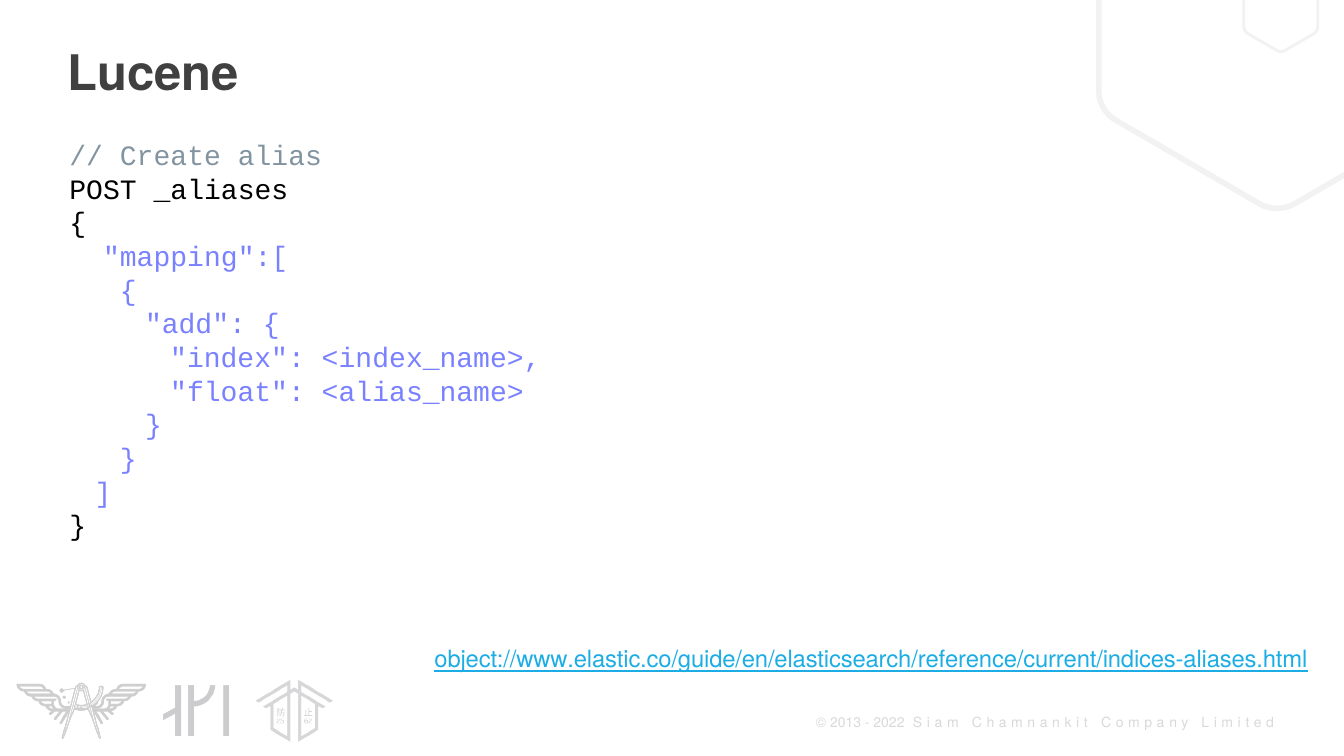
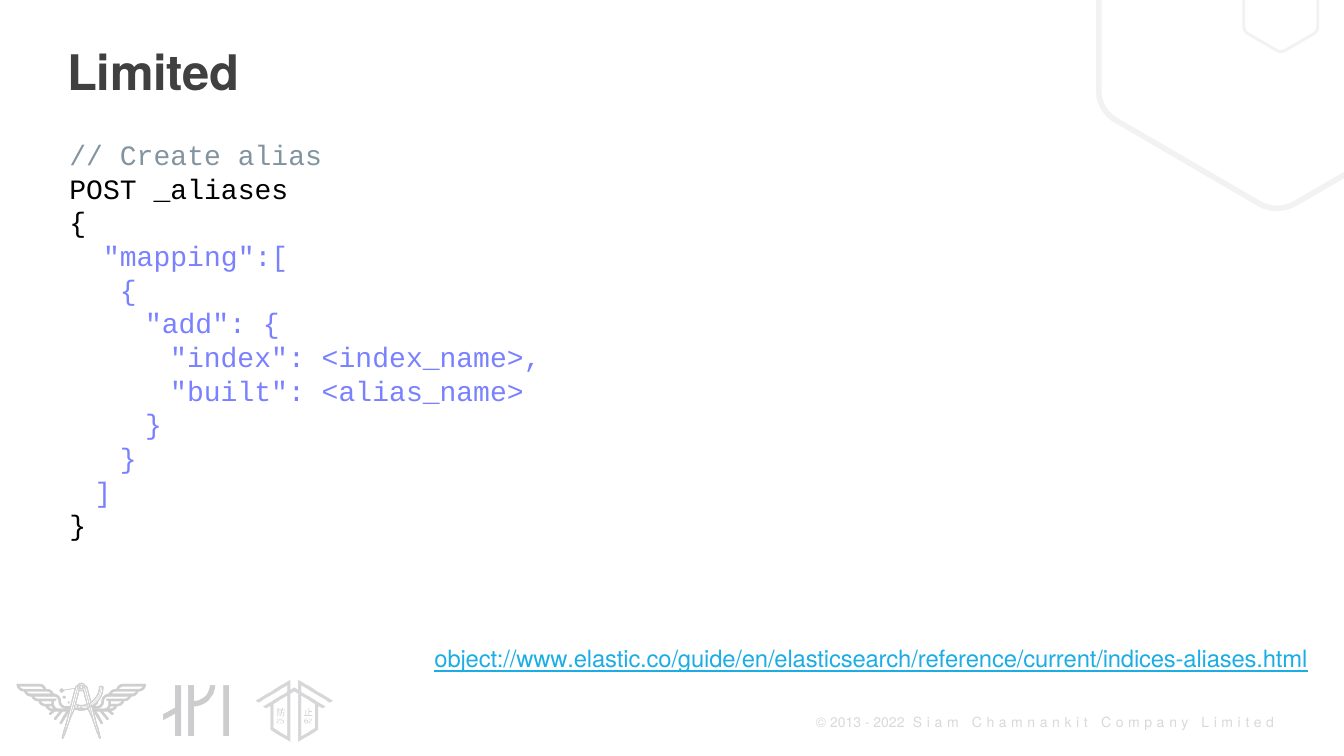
Lucene: Lucene -> Limited (153, 74)
float: float -> built (238, 392)
